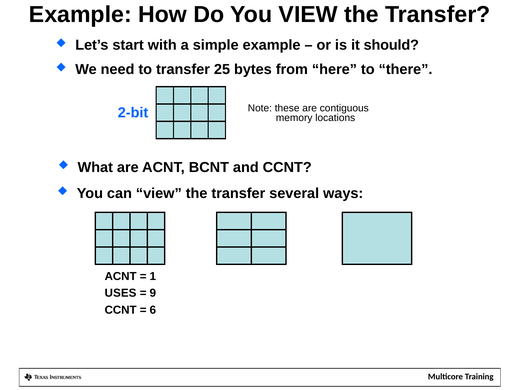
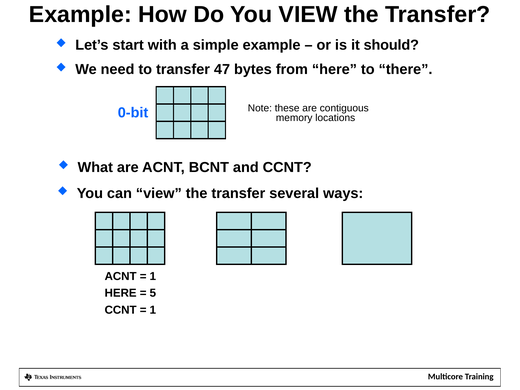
25: 25 -> 47 (222, 69)
2-bit: 2-bit -> 0-bit (133, 113)
USES: USES -> HERE (121, 293)
9: 9 -> 5 (153, 293)
6: 6 -> 1 (153, 310)
